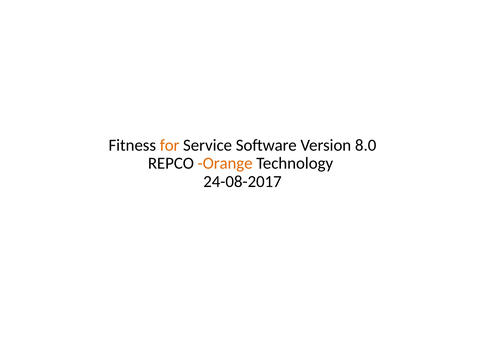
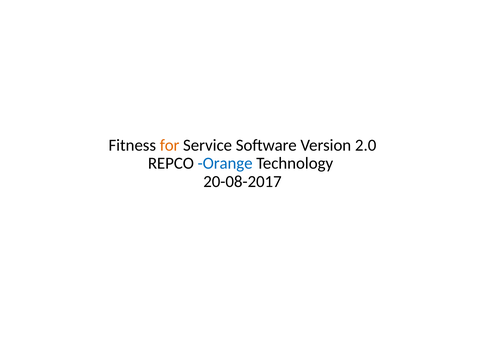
8.0: 8.0 -> 2.0 (366, 145)
Orange colour: orange -> blue (225, 163)
24-08-2017: 24-08-2017 -> 20-08-2017 (242, 181)
